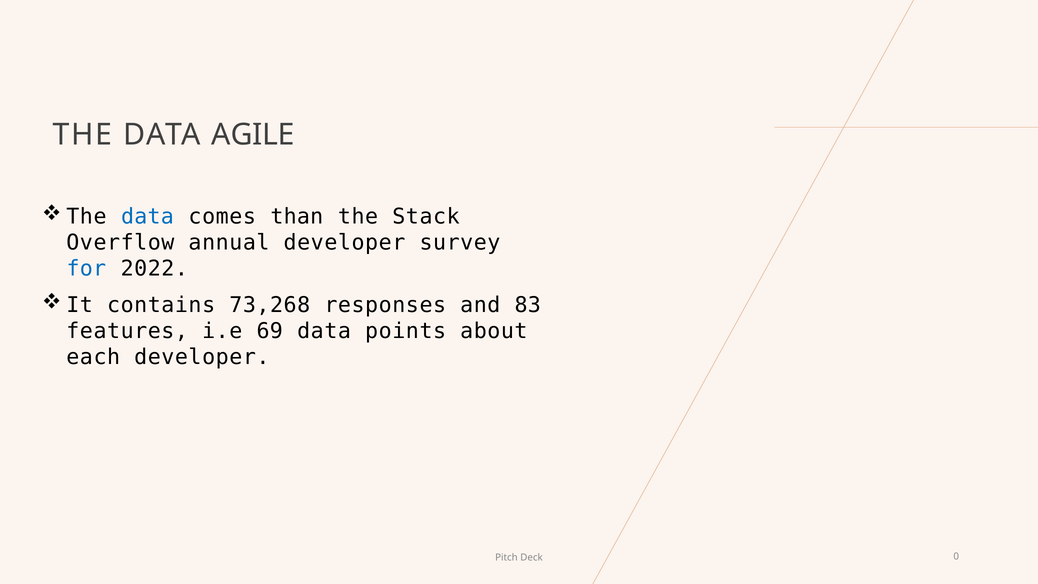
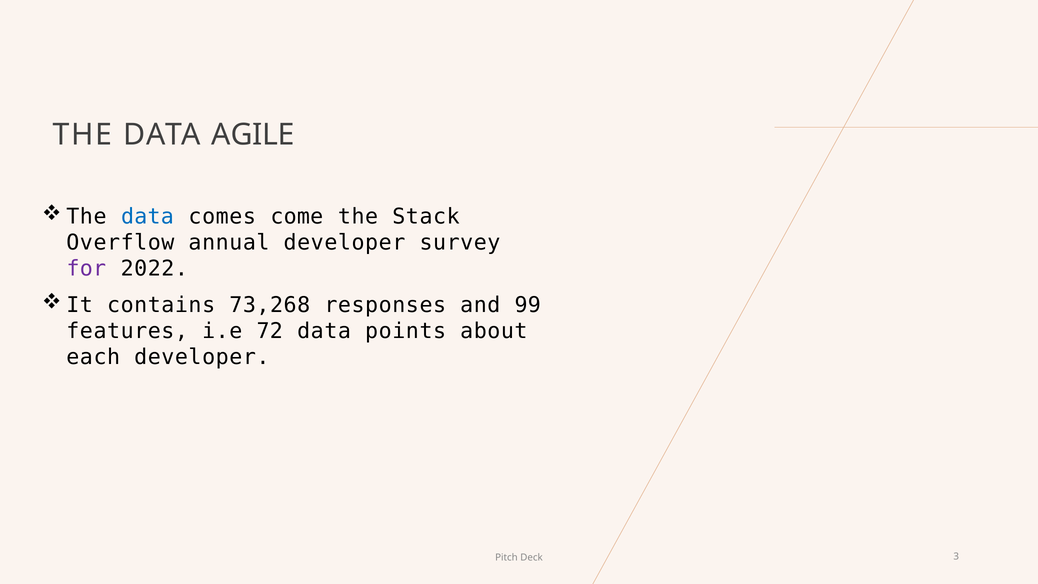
than: than -> come (297, 216)
for colour: blue -> purple (86, 268)
83: 83 -> 99 (528, 305)
69: 69 -> 72 (270, 331)
0: 0 -> 3 (956, 557)
